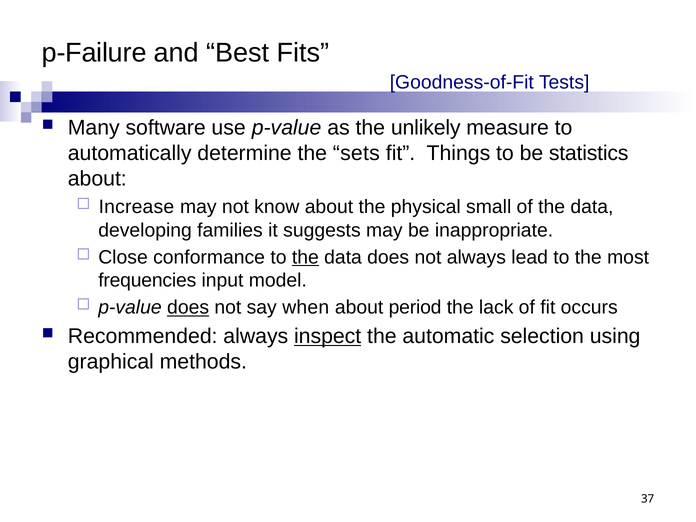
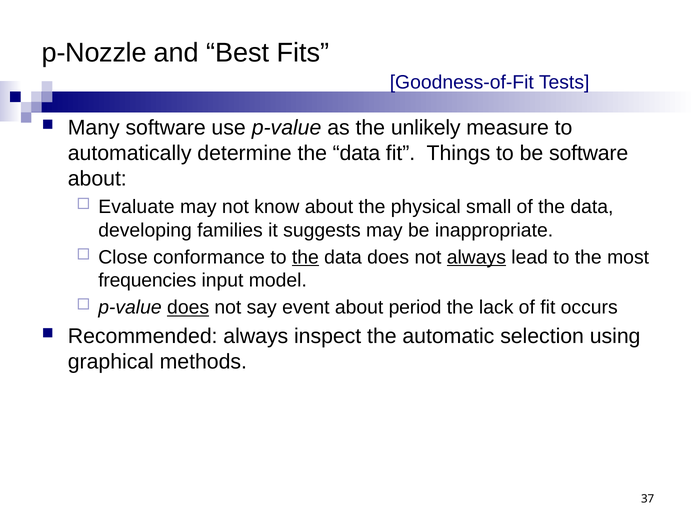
p-Failure: p-Failure -> p-Nozzle (94, 53)
determine the sets: sets -> data (357, 153)
be statistics: statistics -> software (589, 153)
Increase: Increase -> Evaluate (136, 207)
always underline: none -> present (476, 257)
when: when -> event (306, 308)
inspect underline: present -> none (328, 336)
